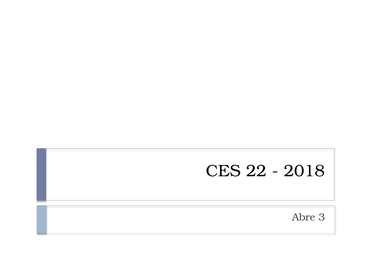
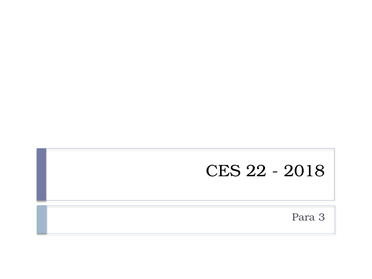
Abre: Abre -> Para (304, 217)
